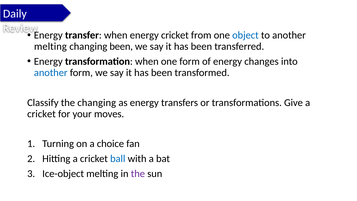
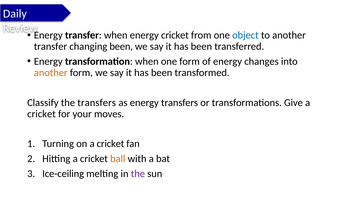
melting: melting -> transfer (51, 46)
another colour: blue -> orange (51, 73)
the changing: changing -> transfers (97, 102)
on a choice: choice -> cricket (110, 144)
ball colour: blue -> orange (118, 159)
Ice-object: Ice-object -> Ice-ceiling (63, 173)
